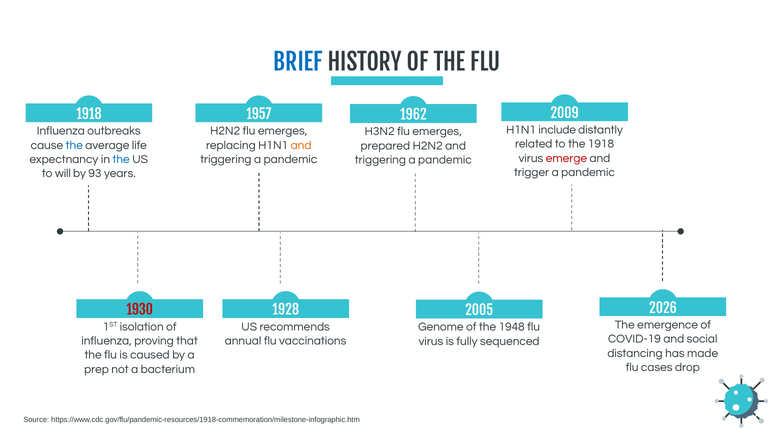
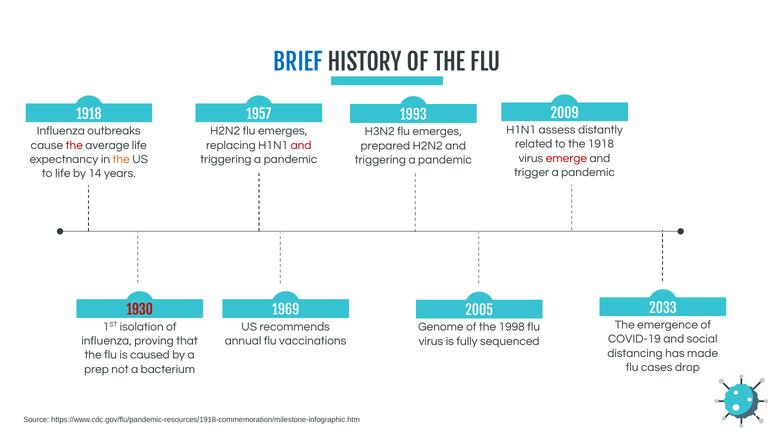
1962: 1962 -> 1993 (413, 115)
include: include -> assess (557, 130)
the colour: blue -> red (74, 145)
and colour: orange -> red (301, 145)
the colour: blue -> orange (121, 159)
to will: will -> life (63, 174)
93: 93 -> 14 (95, 174)
2026: 2026 -> 2033 (663, 309)
1928: 1928 -> 1969 (286, 311)
1948: 1948 -> 1998 (512, 327)
